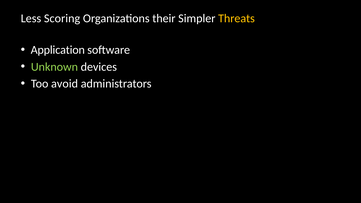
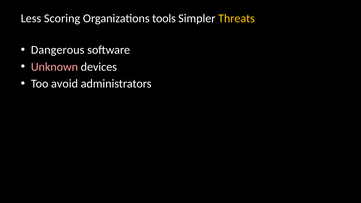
their: their -> tools (164, 18)
Application: Application -> Dangerous (58, 50)
Unknown colour: light green -> pink (54, 67)
